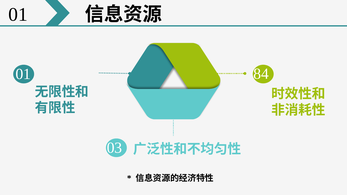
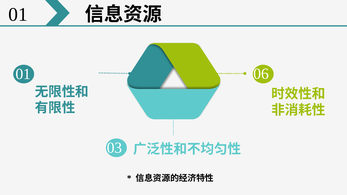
84: 84 -> 06 (261, 74)
